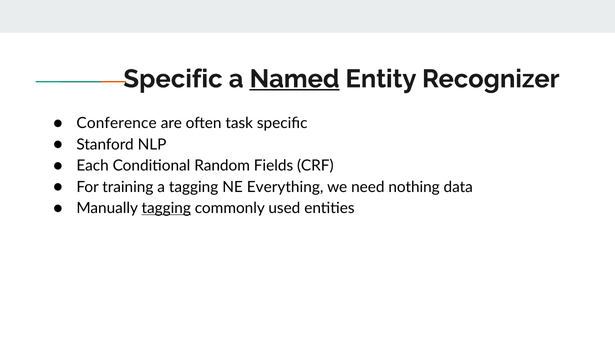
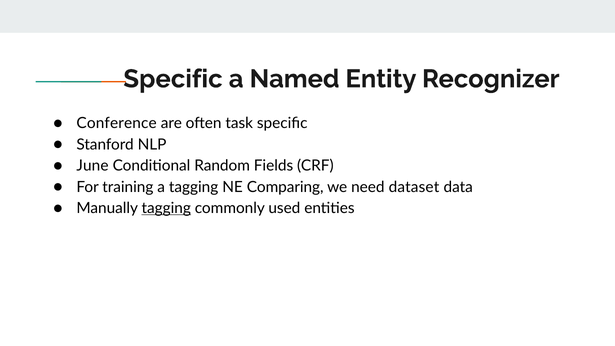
Named underline: present -> none (295, 79)
Each: Each -> June (92, 166)
Everything: Everything -> Comparing (285, 187)
nothing: nothing -> dataset (414, 187)
